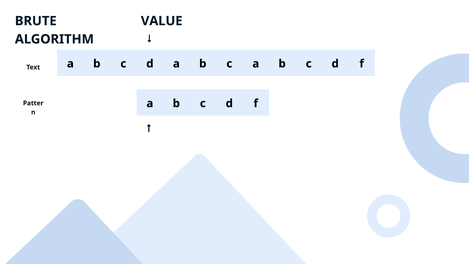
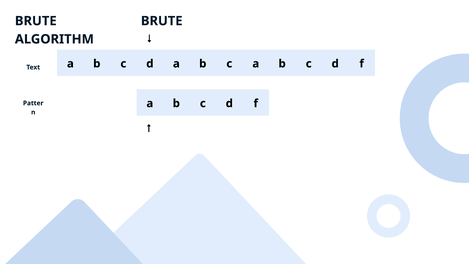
BRUTE VALUE: VALUE -> BRUTE (162, 21)
